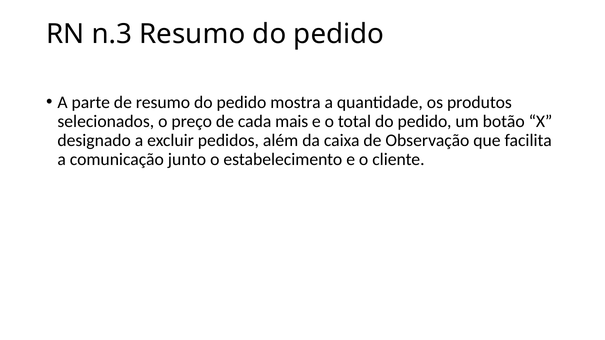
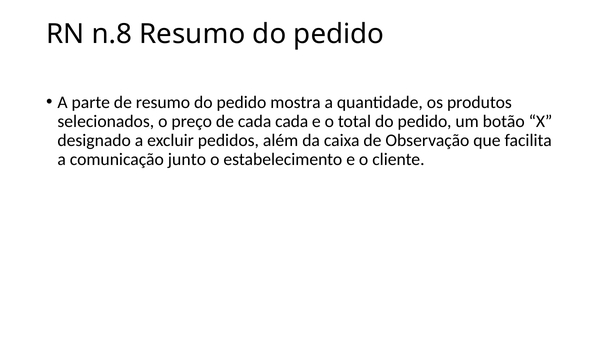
n.3: n.3 -> n.8 (112, 34)
cada mais: mais -> cada (292, 121)
